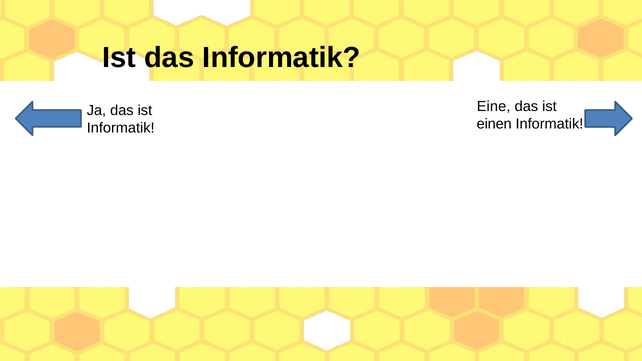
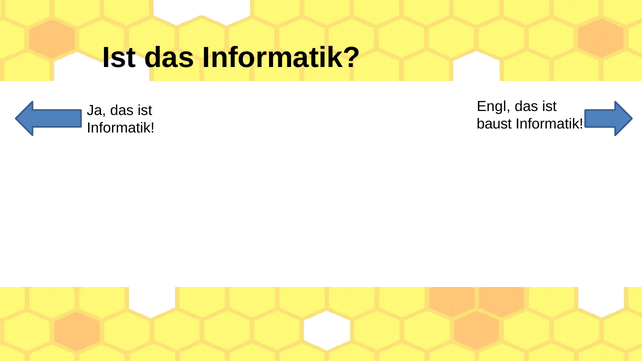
Eine: Eine -> Engl (494, 107)
einen: einen -> baust (494, 124)
